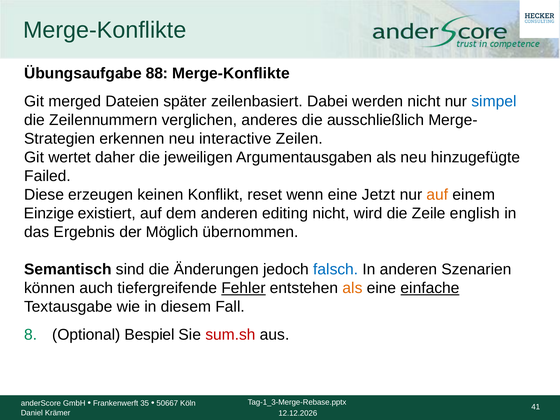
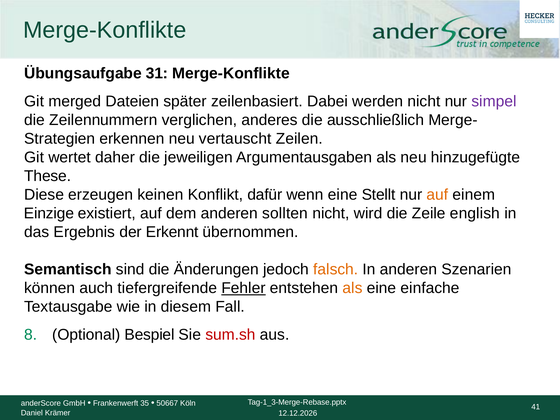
88: 88 -> 31 (157, 73)
simpel colour: blue -> purple (494, 101)
interactive: interactive -> vertauscht (235, 139)
Failed: Failed -> These (48, 176)
reset: reset -> dafür (265, 195)
Jetzt: Jetzt -> Stellt (379, 195)
editing: editing -> sollten (285, 213)
Möglich: Möglich -> Erkennt (172, 232)
falsch colour: blue -> orange (336, 269)
einfache underline: present -> none (430, 288)
